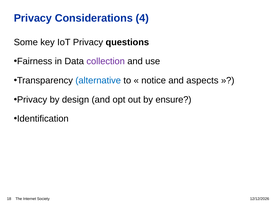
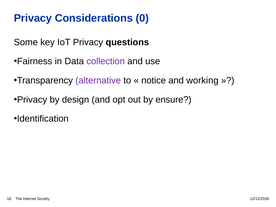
4: 4 -> 0 (142, 18)
alternative colour: blue -> purple (98, 80)
aspects: aspects -> working (202, 80)
